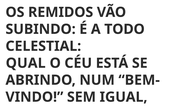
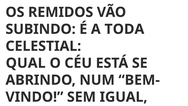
TODO: TODO -> TODA (124, 29)
